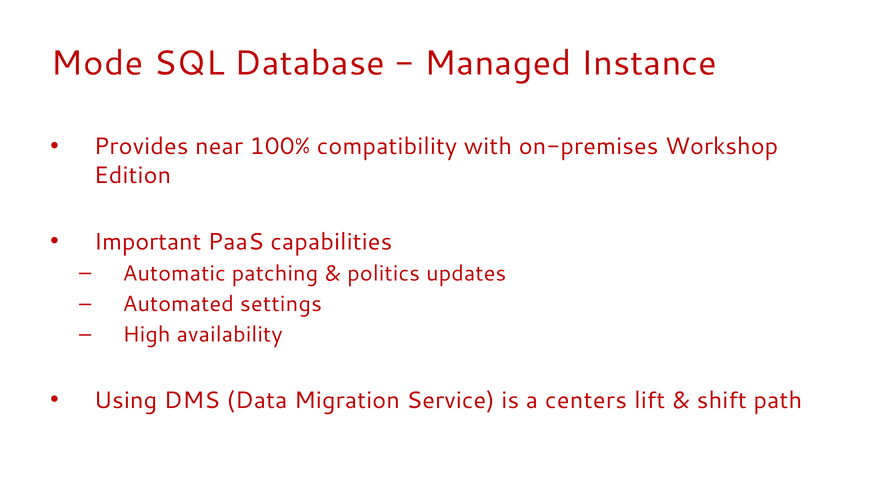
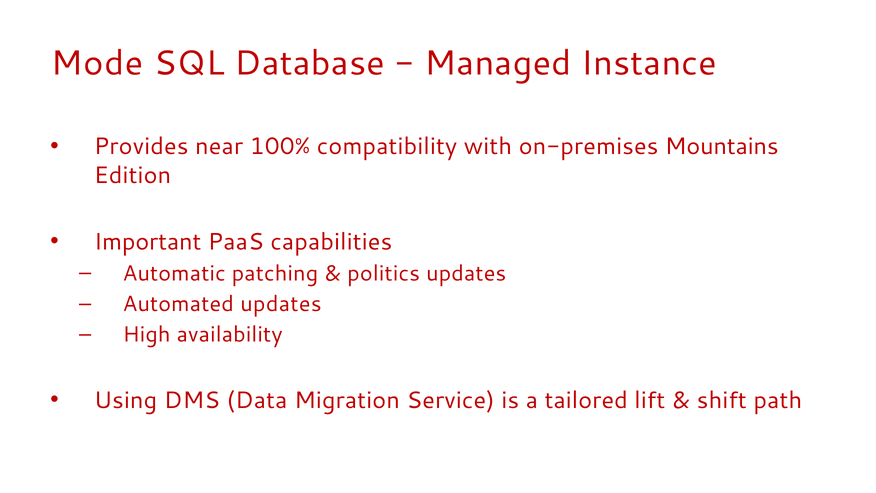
Workshop: Workshop -> Mountains (722, 147)
Automated settings: settings -> updates (281, 304)
centers: centers -> tailored (586, 400)
